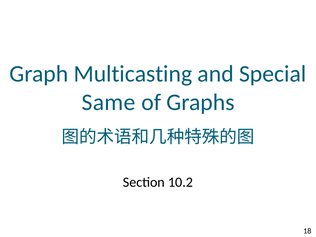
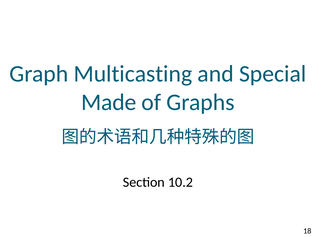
Same: Same -> Made (109, 102)
